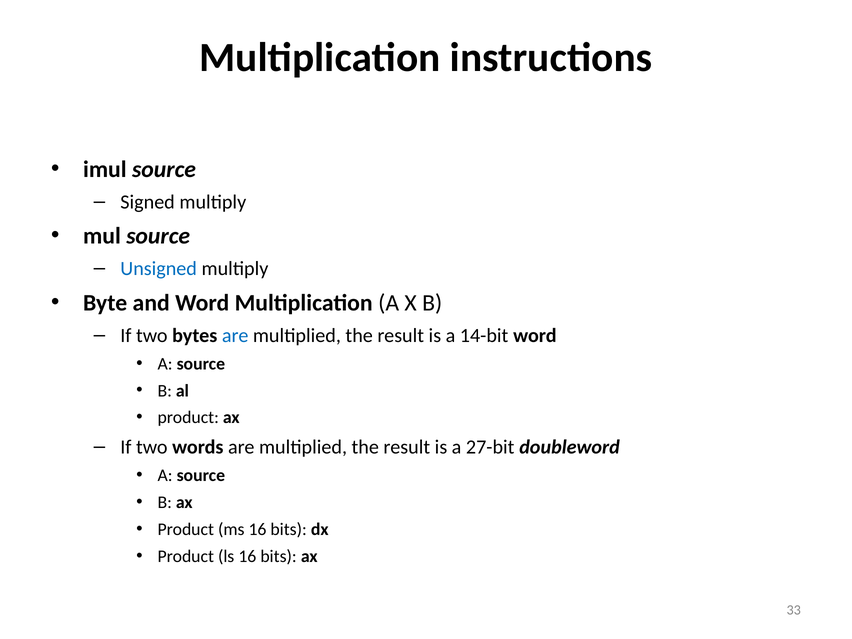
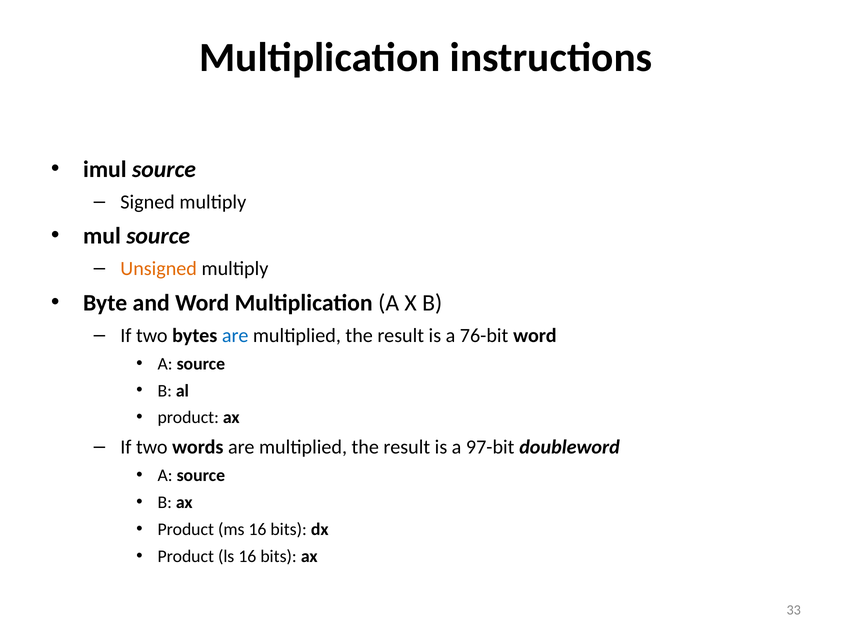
Unsigned colour: blue -> orange (159, 269)
14-bit: 14-bit -> 76-bit (484, 335)
27-bit: 27-bit -> 97-bit (490, 447)
